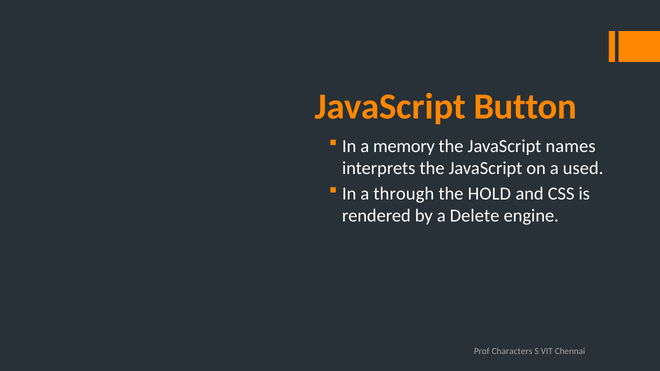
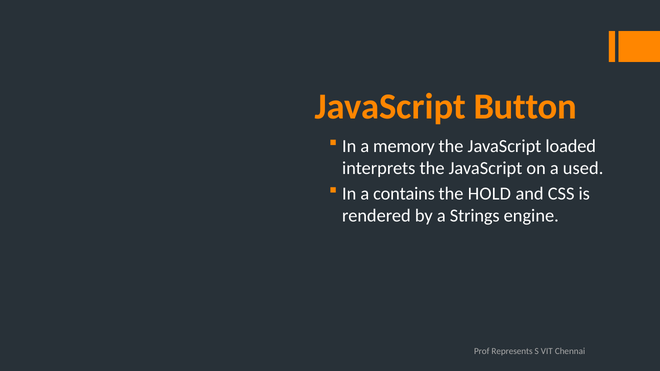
names: names -> loaded (571, 146)
through: through -> contains (404, 194)
Delete: Delete -> Strings (475, 216)
Characters: Characters -> Represents (512, 351)
